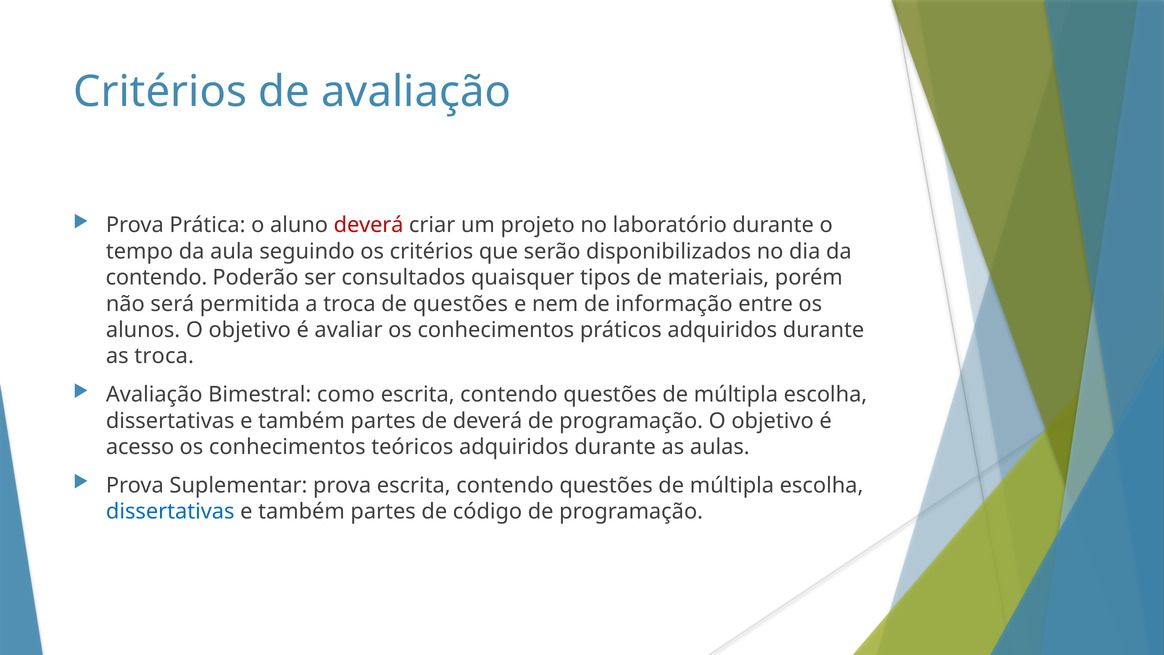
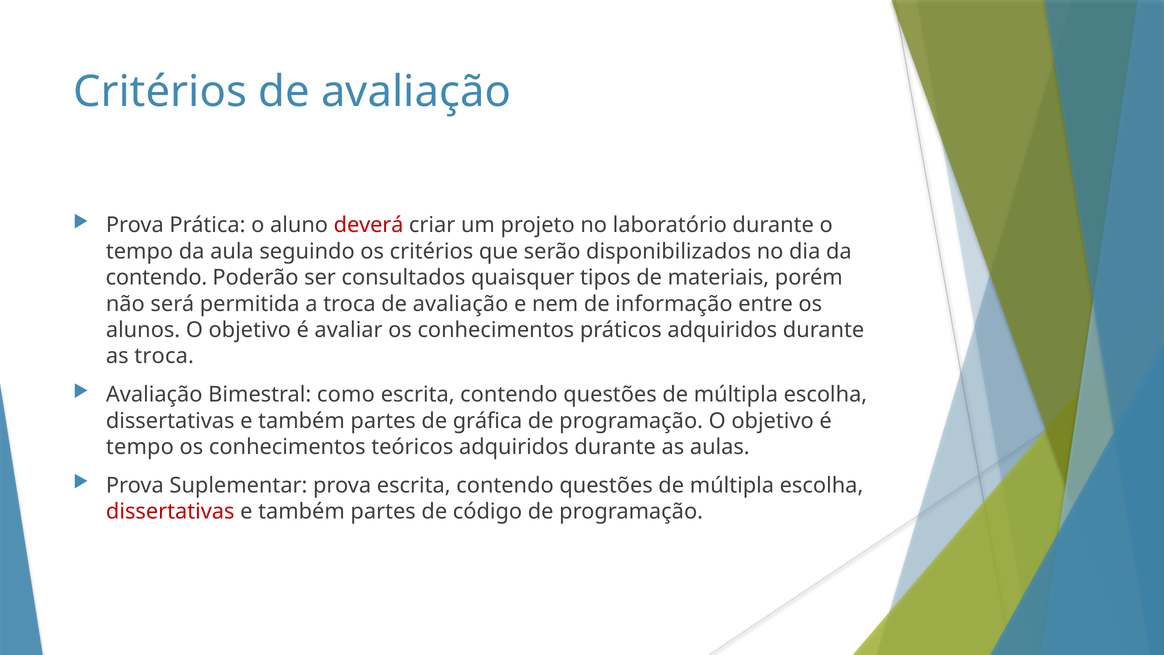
troca de questões: questões -> avaliação (461, 304)
de deverá: deverá -> gráfica (488, 421)
acesso: acesso -> tempo (140, 447)
dissertativas colour: blue -> red (170, 511)
